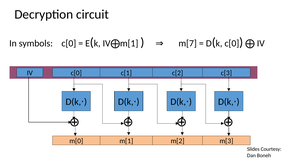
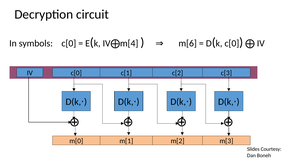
m[7: m[7 -> m[6 (188, 43)
IV m[1: m[1 -> m[4 (129, 43)
